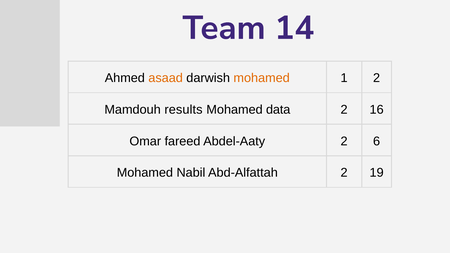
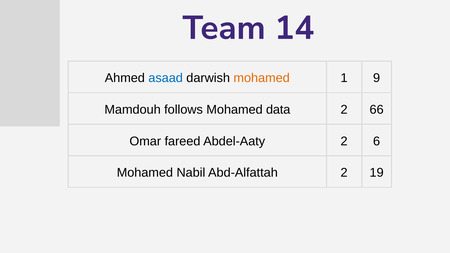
asaad colour: orange -> blue (166, 78)
1 2: 2 -> 9 (377, 78)
results: results -> follows (184, 110)
16: 16 -> 66 (377, 110)
